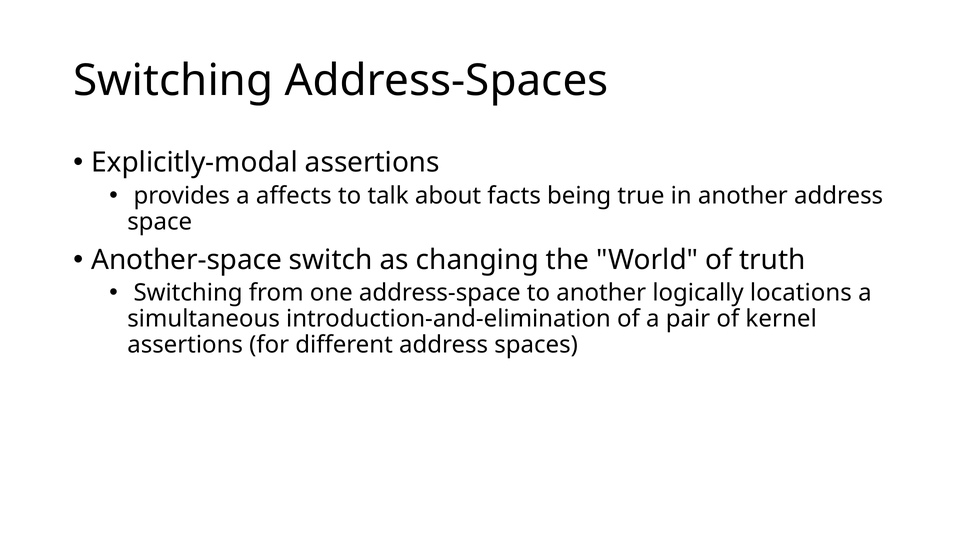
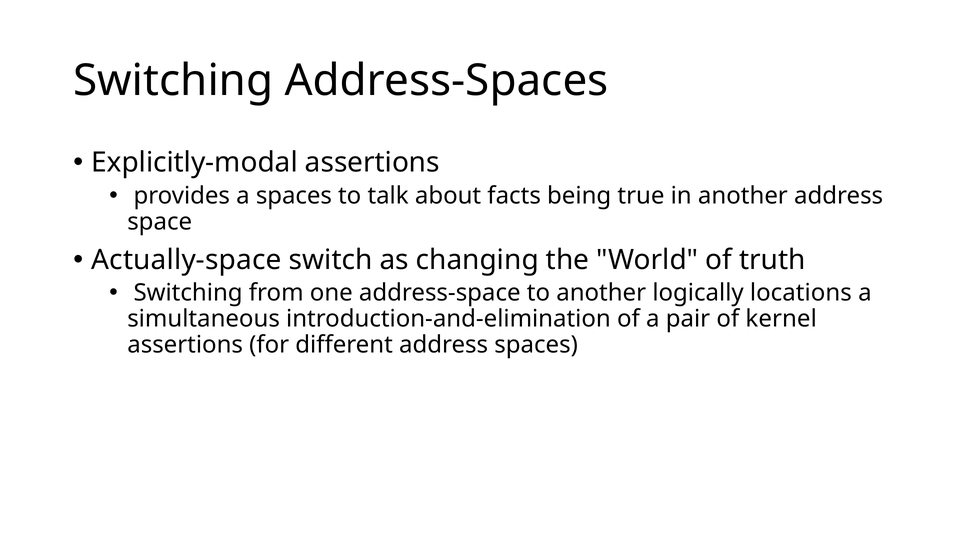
a affects: affects -> spaces (294, 196)
Another-space: Another-space -> Actually-space (186, 260)
